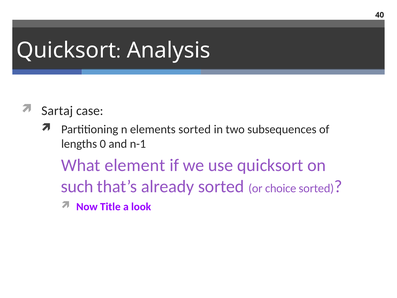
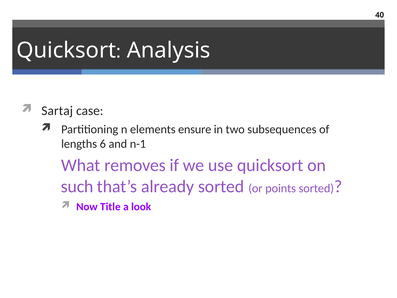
elements sorted: sorted -> ensure (195, 129)
0: 0 -> 6 (103, 144)
element: element -> removes (135, 165)
choice: choice -> points (281, 188)
